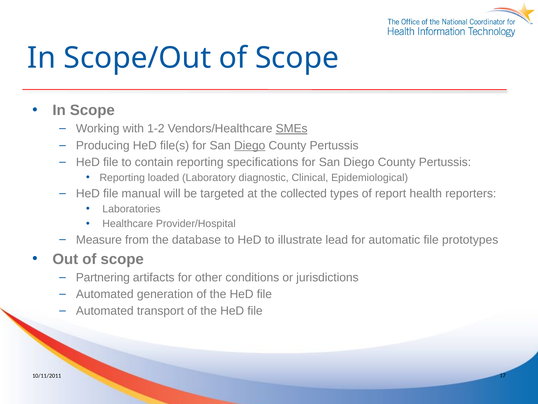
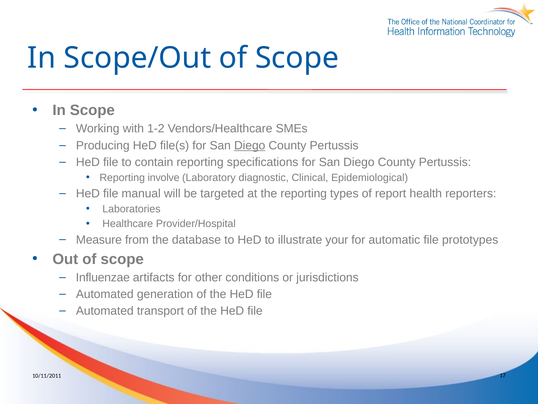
SMEs underline: present -> none (292, 129)
loaded: loaded -> involve (164, 177)
the collected: collected -> reporting (304, 193)
lead: lead -> your (337, 239)
Partnering: Partnering -> Influenzae (103, 277)
